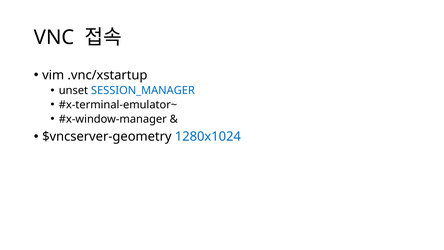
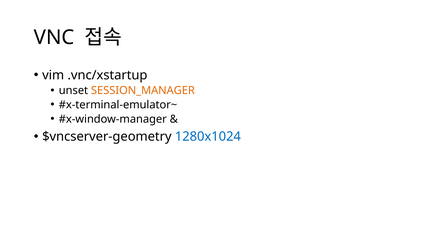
SESSION_MANAGER colour: blue -> orange (143, 90)
